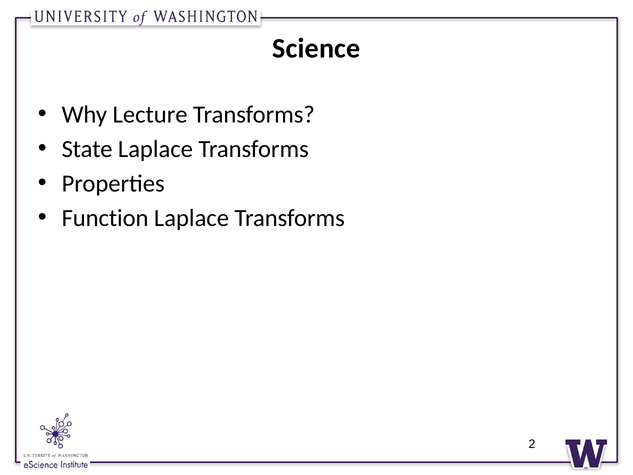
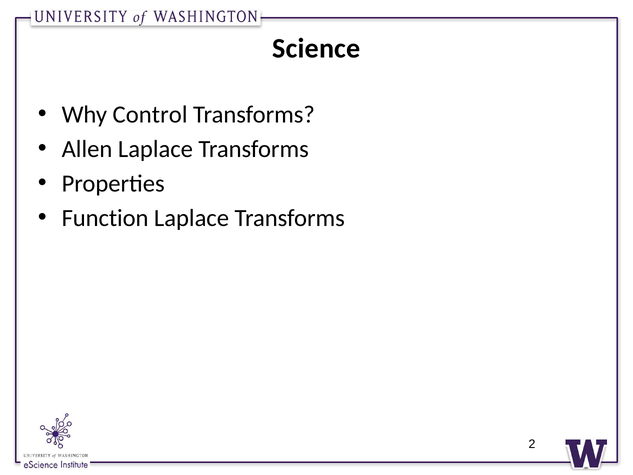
Lecture: Lecture -> Control (150, 115)
State: State -> Allen (87, 149)
